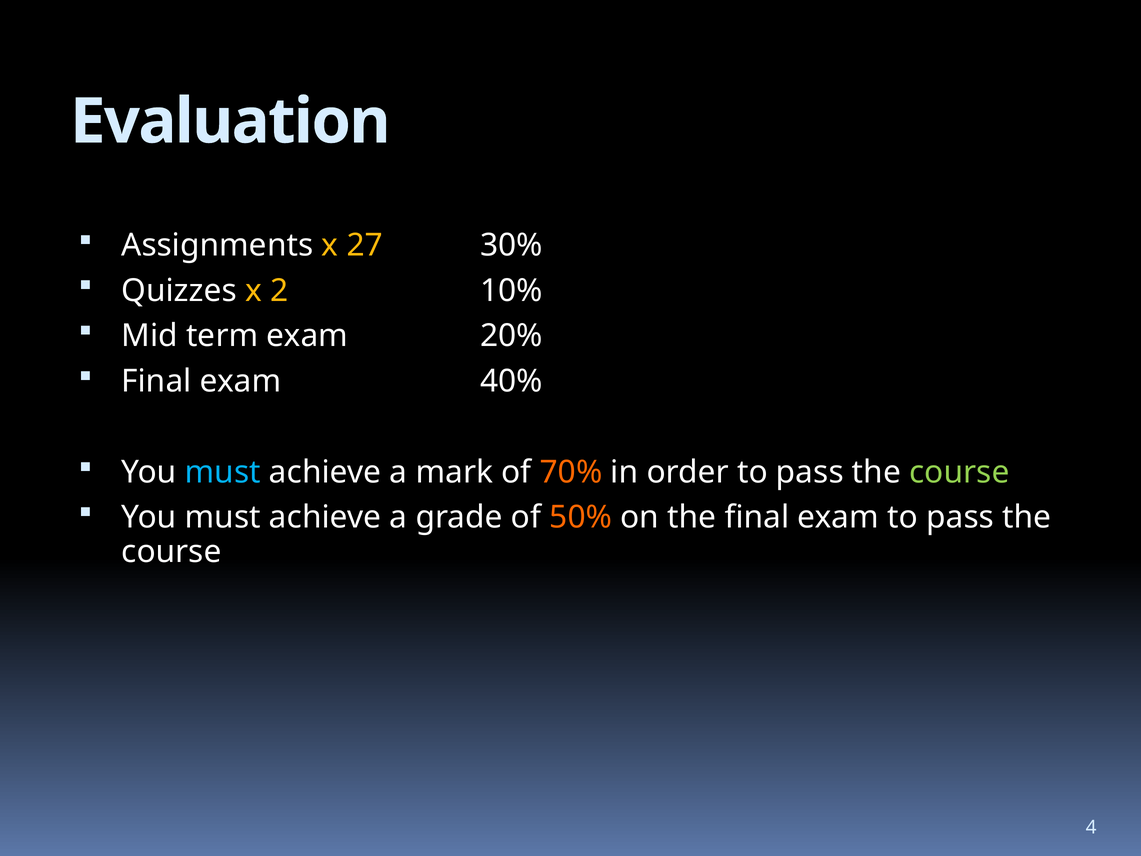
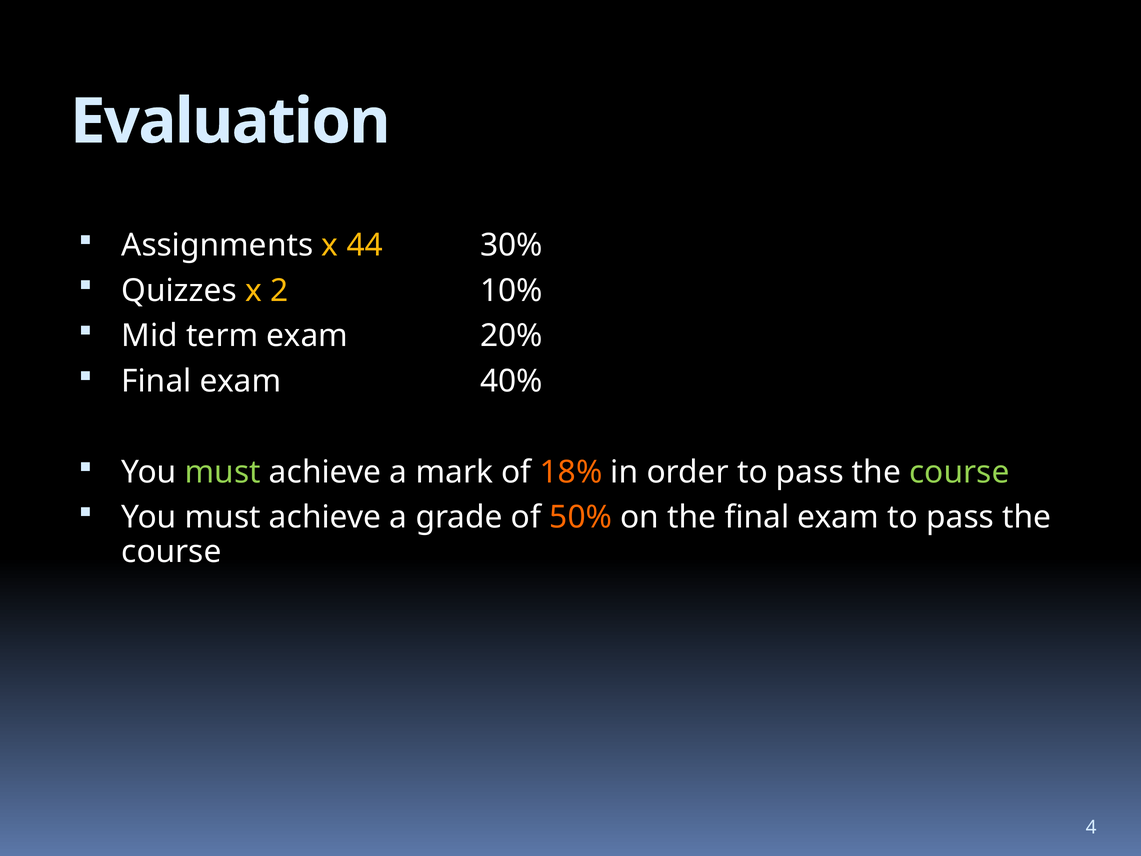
27: 27 -> 44 (365, 245)
must colour: light blue -> light green (223, 472)
70%: 70% -> 18% (571, 472)
